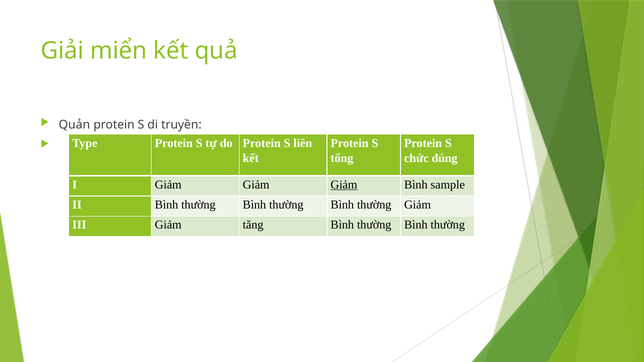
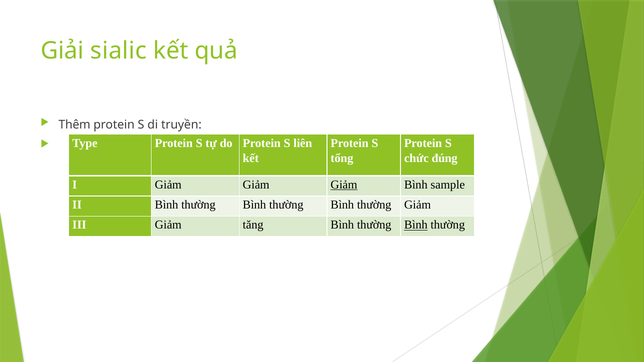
miển: miển -> sialic (119, 51)
Quản: Quản -> Thêm (75, 125)
Bình underline: none -> present (416, 225)
